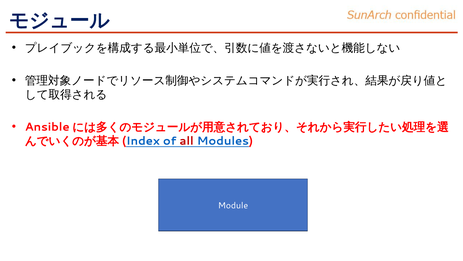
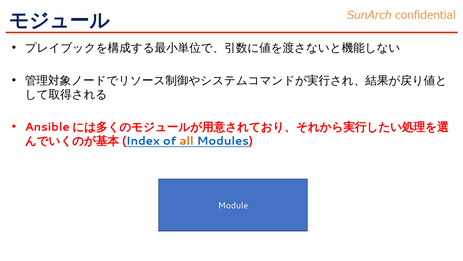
all colour: red -> orange (187, 141)
